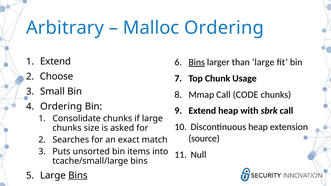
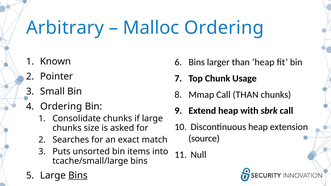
Bins underline: present -> none (197, 62)
than large: large -> heap (263, 62)
Extend: Extend -> Known (55, 61)
Choose: Choose -> Pointer (56, 76)
Call CODE: CODE -> THAN (246, 95)
